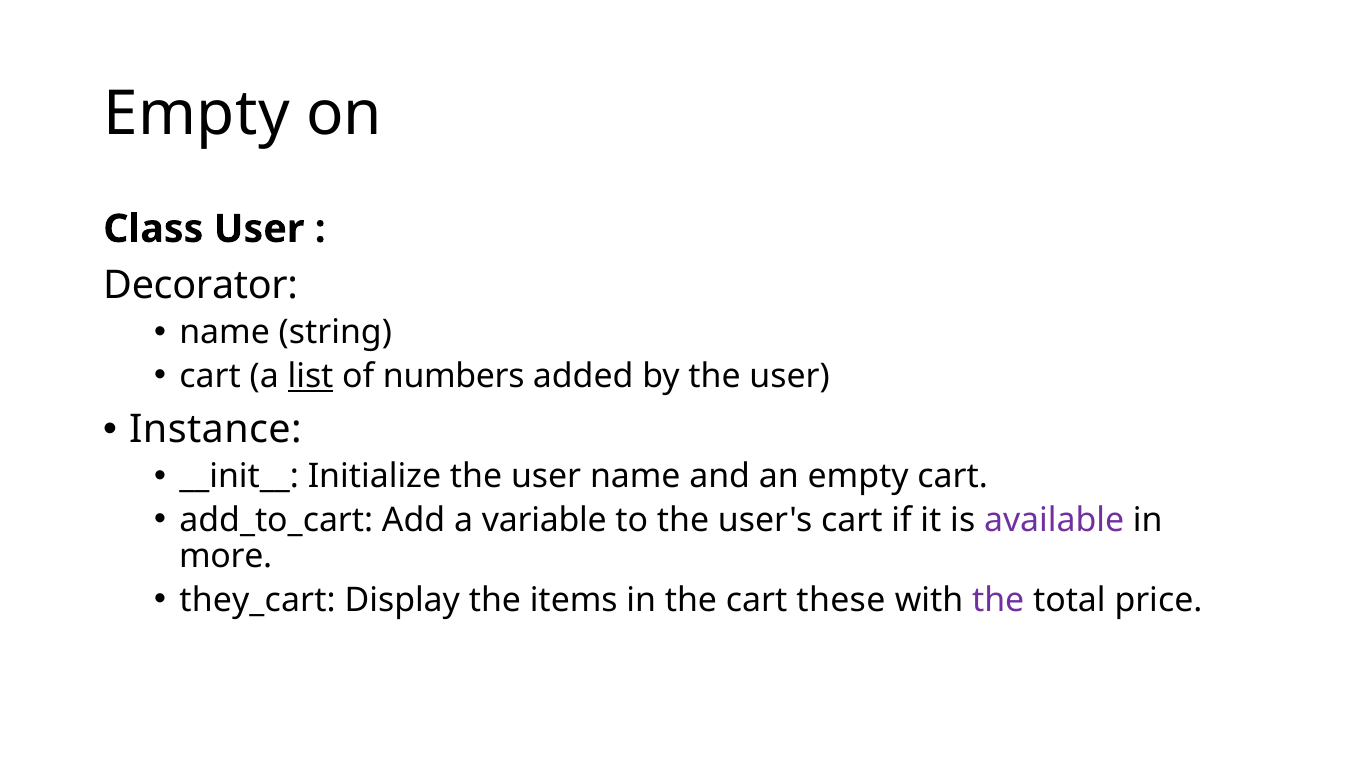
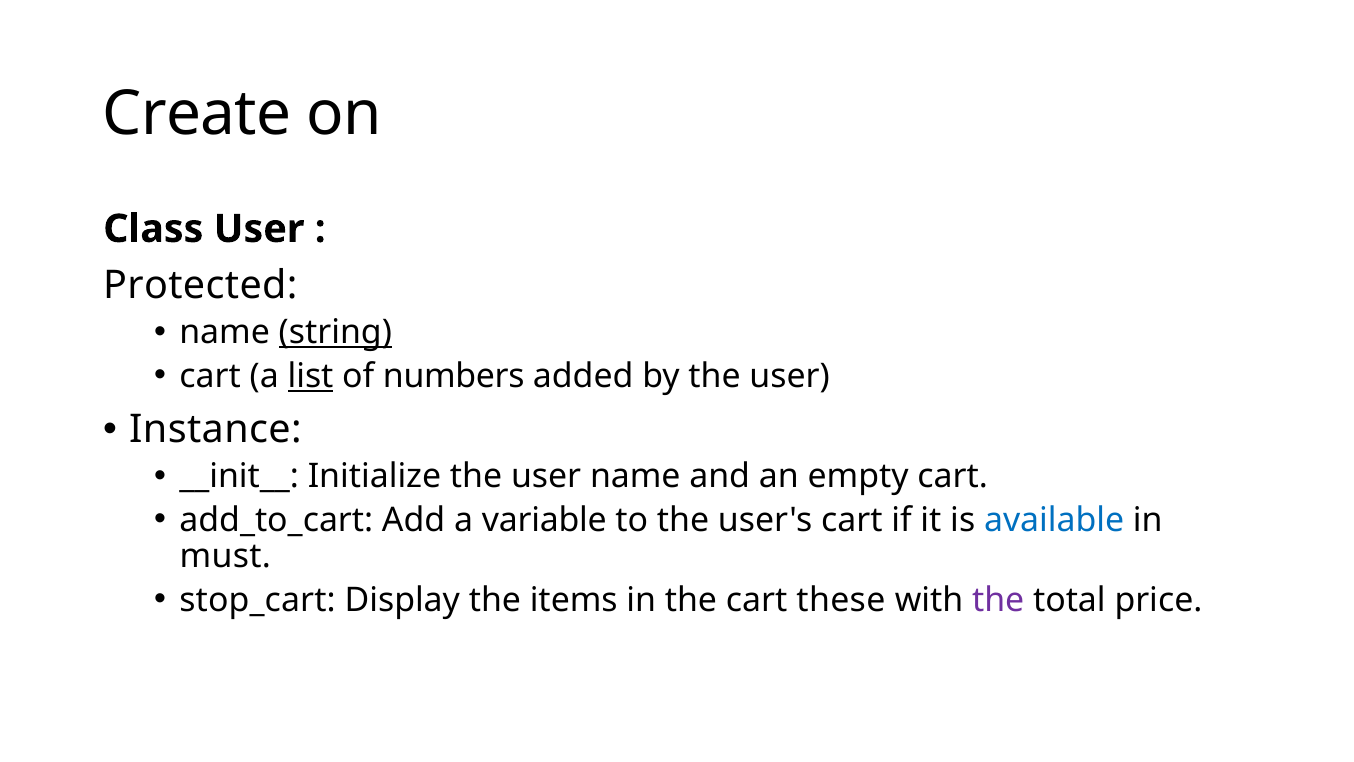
Empty: Empty -> Create (197, 114)
Decorator: Decorator -> Protected (200, 286)
string underline: none -> present (335, 332)
available colour: purple -> blue (1054, 520)
more: more -> must (225, 556)
they_cart: they_cart -> stop_cart (258, 600)
